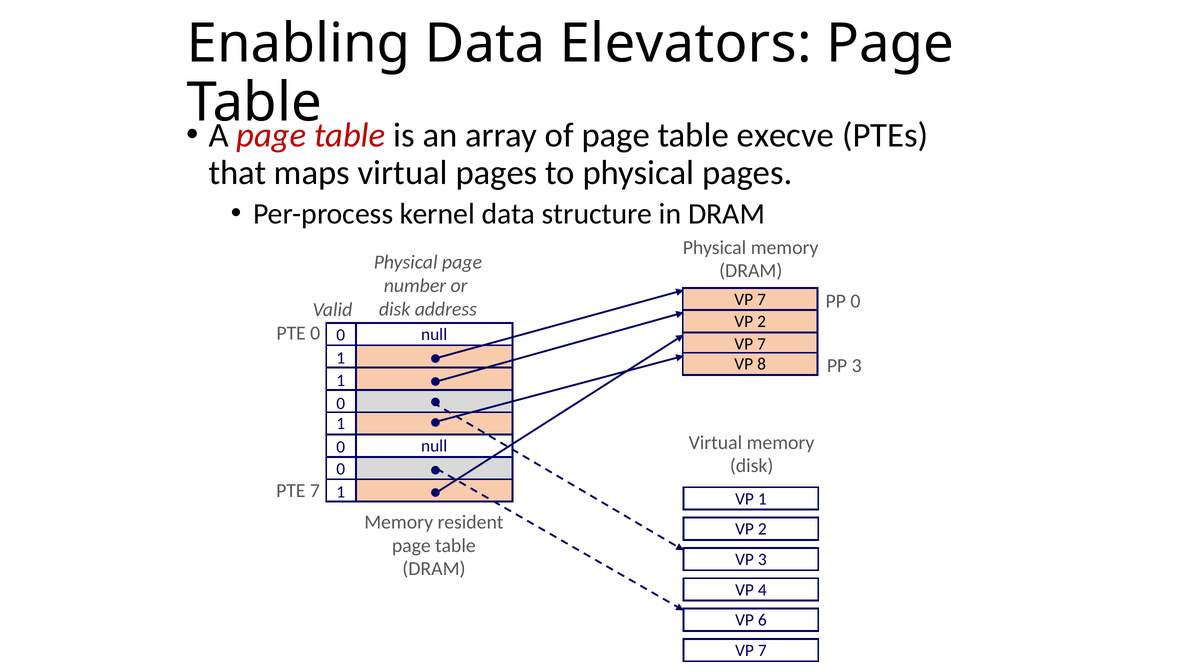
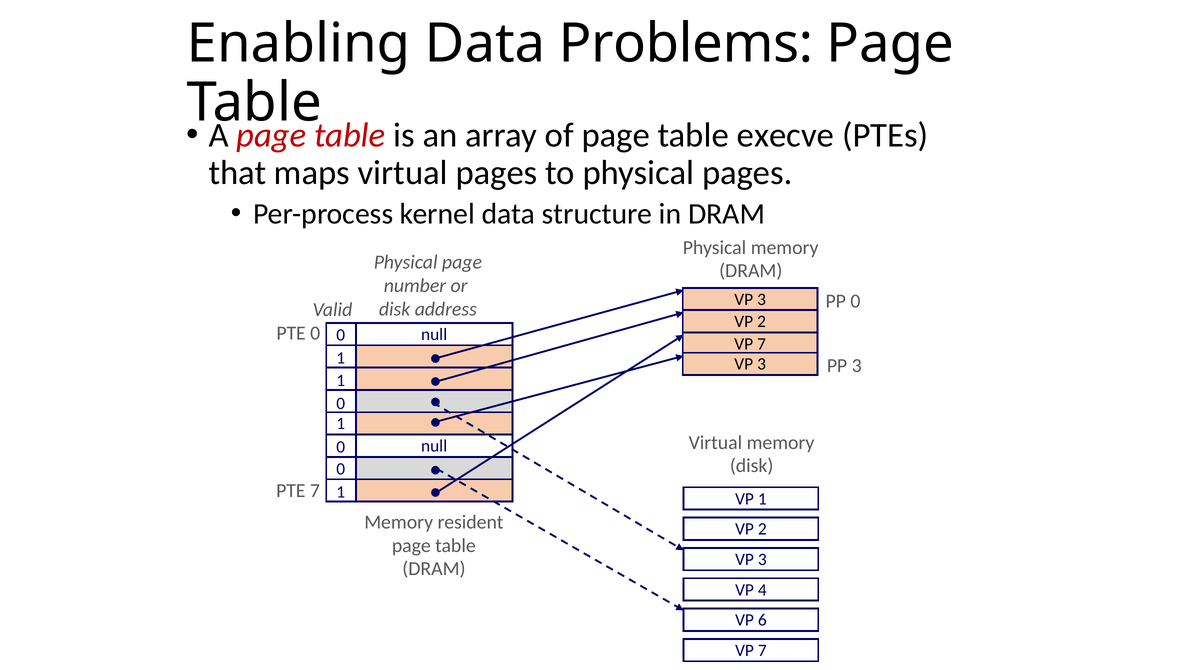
Elevators: Elevators -> Problems (686, 44)
7: 7 -> 3 (762, 299)
8: 8 -> 3 (762, 364)
